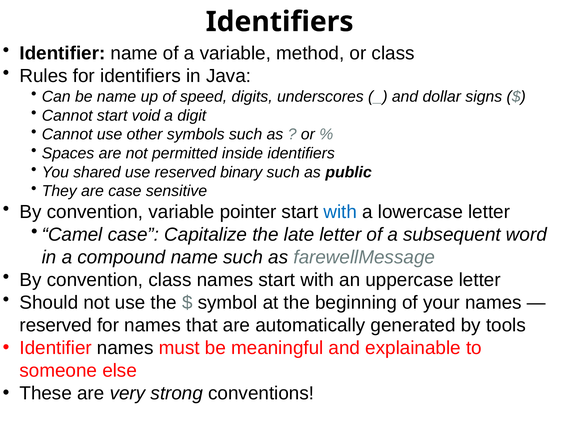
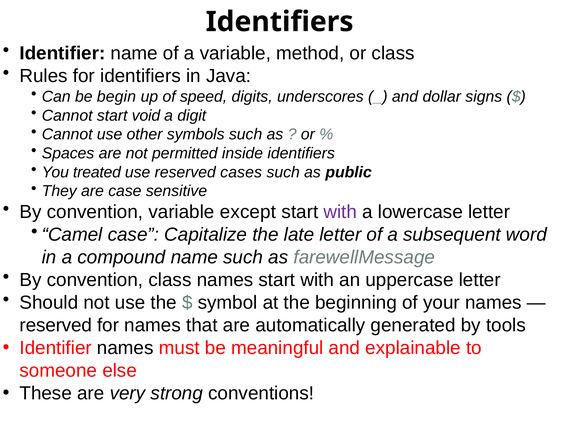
be name: name -> begin (116, 96)
shared: shared -> treated (97, 172)
binary: binary -> cases (241, 172)
pointer: pointer -> except (248, 212)
with colour: blue -> purple (340, 212)
